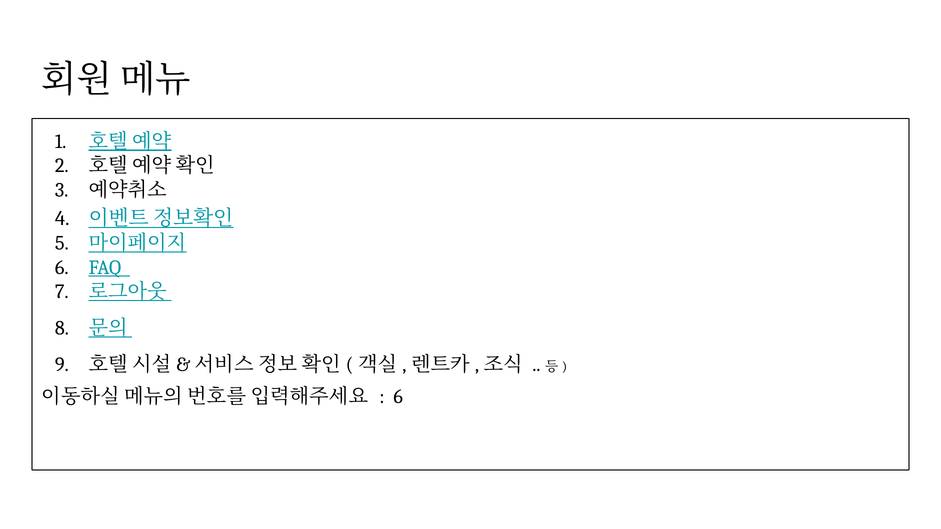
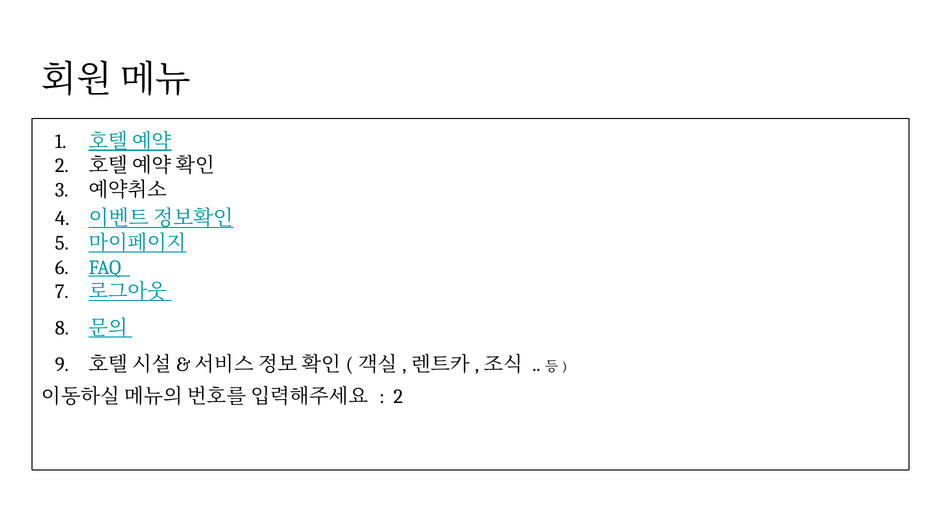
6: 6 -> 2 (398, 397)
